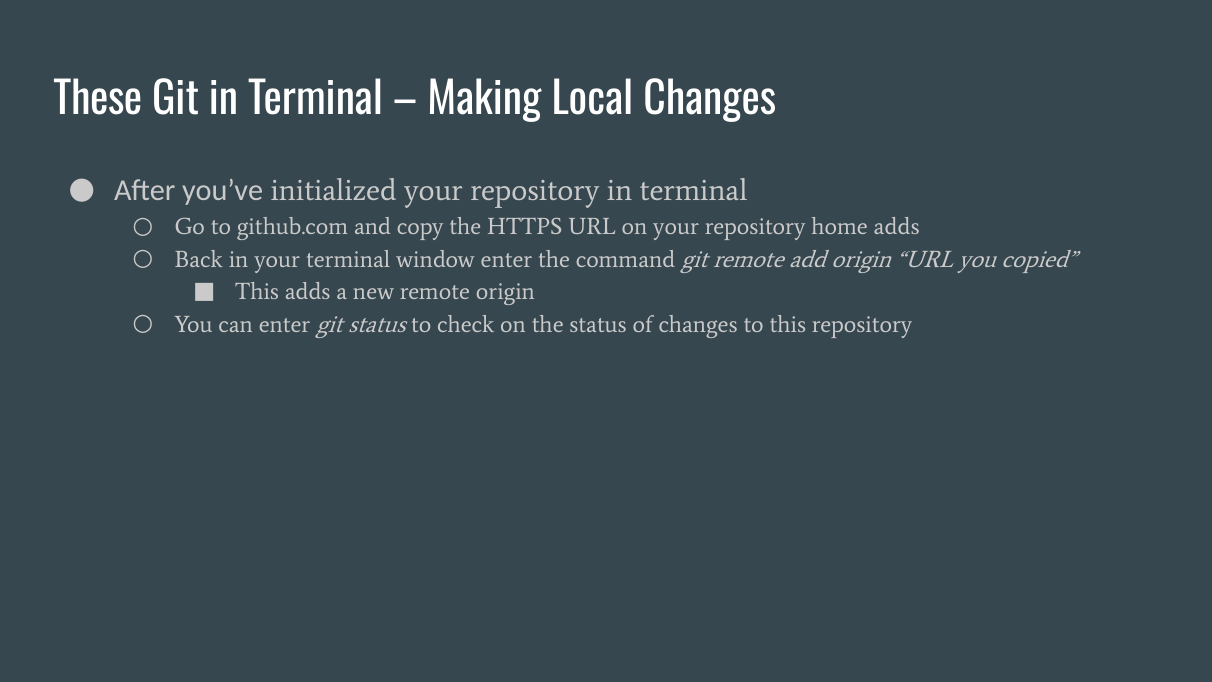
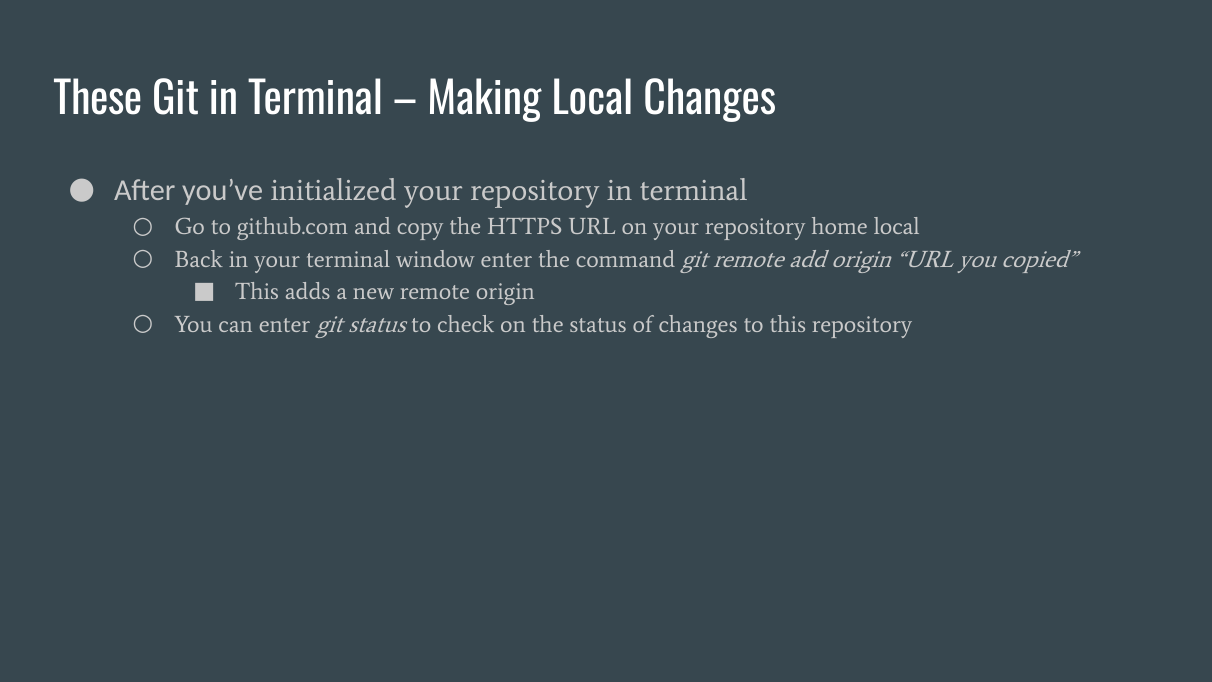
home adds: adds -> local (897, 227)
